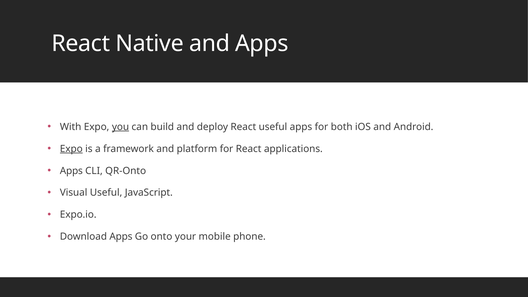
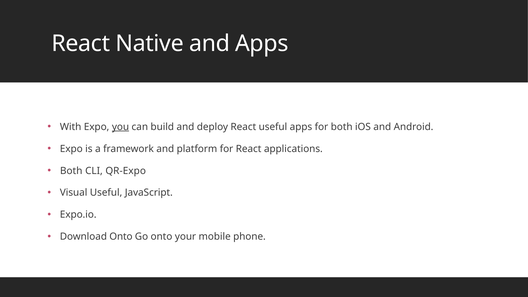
Expo underline: present -> none (71, 149)
Apps: Apps -> Both (71, 171)
QR-Onto: QR-Onto -> QR-Expo (126, 171)
Download Apps: Apps -> Onto (121, 237)
